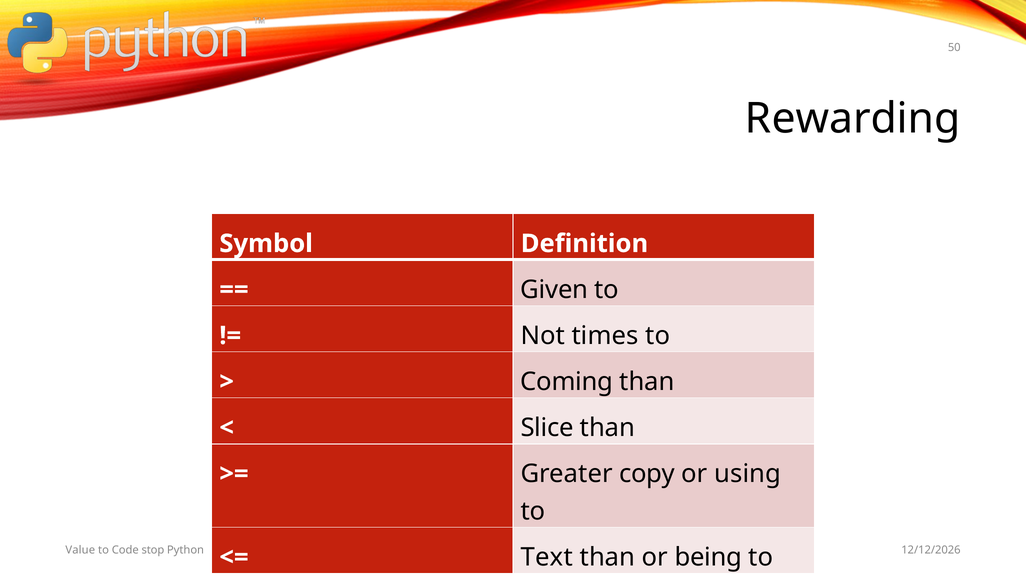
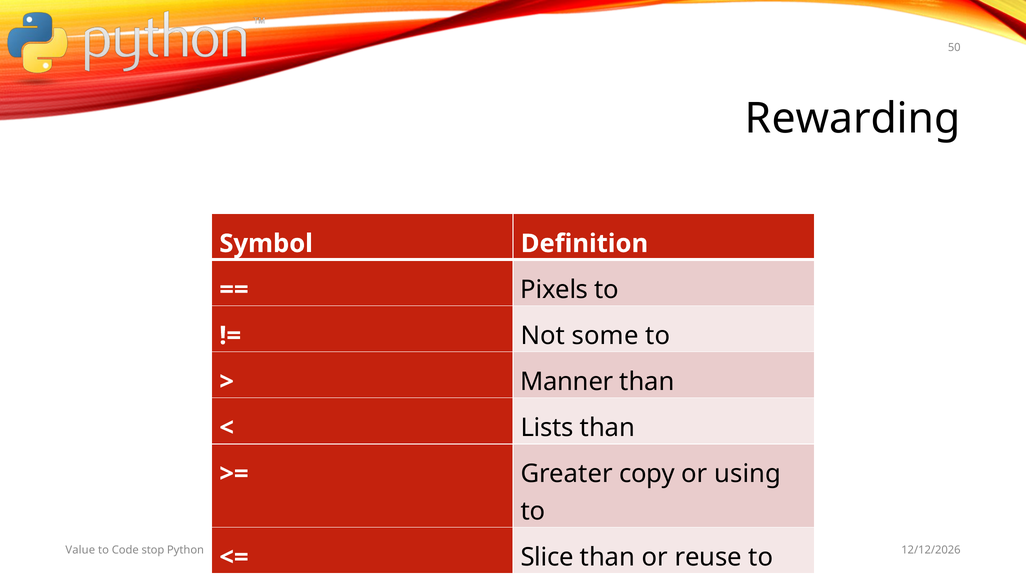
Given: Given -> Pixels (554, 290)
times: times -> some (605, 336)
Coming: Coming -> Manner (567, 382)
Slice: Slice -> Lists (547, 428)
Text: Text -> Slice (547, 557)
being: being -> reuse (708, 557)
